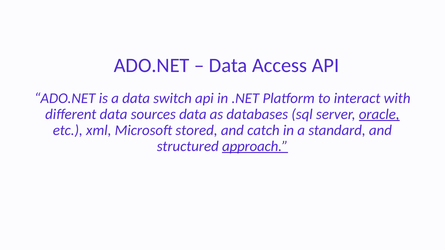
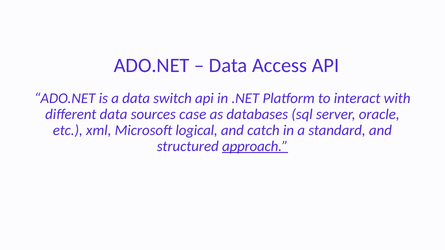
sources data: data -> case (193, 114)
oracle underline: present -> none (379, 114)
stored: stored -> logical (197, 130)
